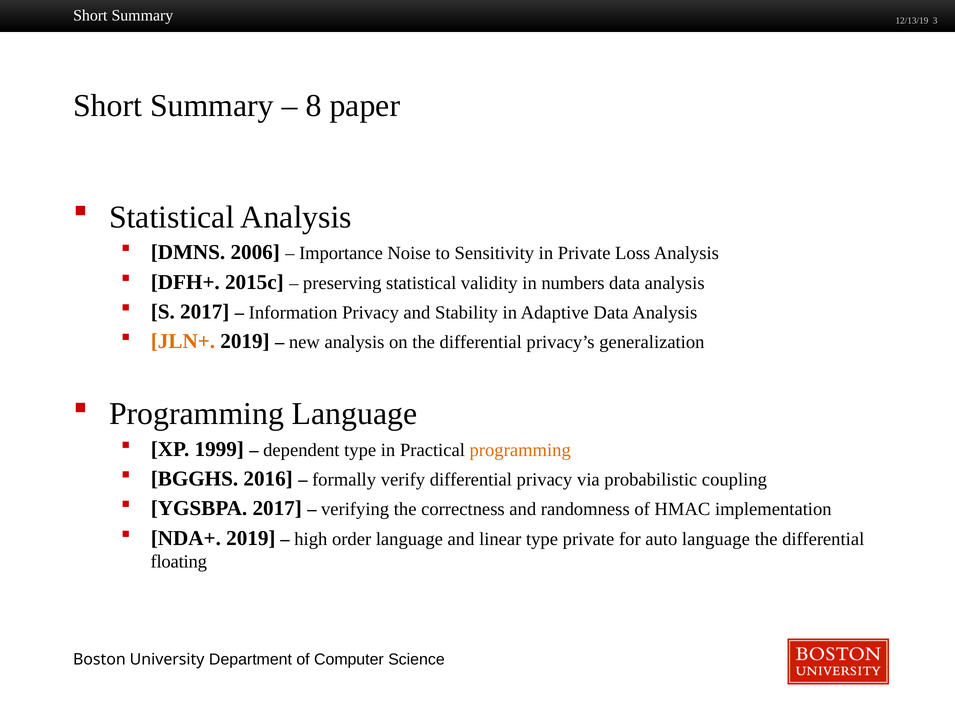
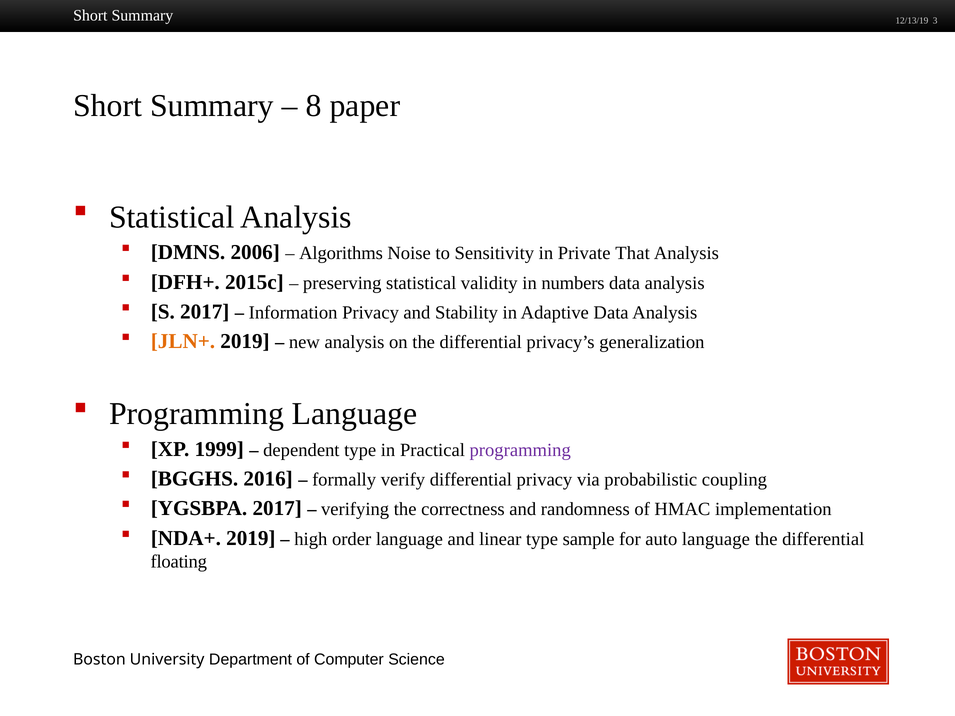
Importance: Importance -> Algorithms (341, 253)
Loss: Loss -> That (633, 253)
programming colour: orange -> purple (520, 450)
type private: private -> sample (589, 539)
